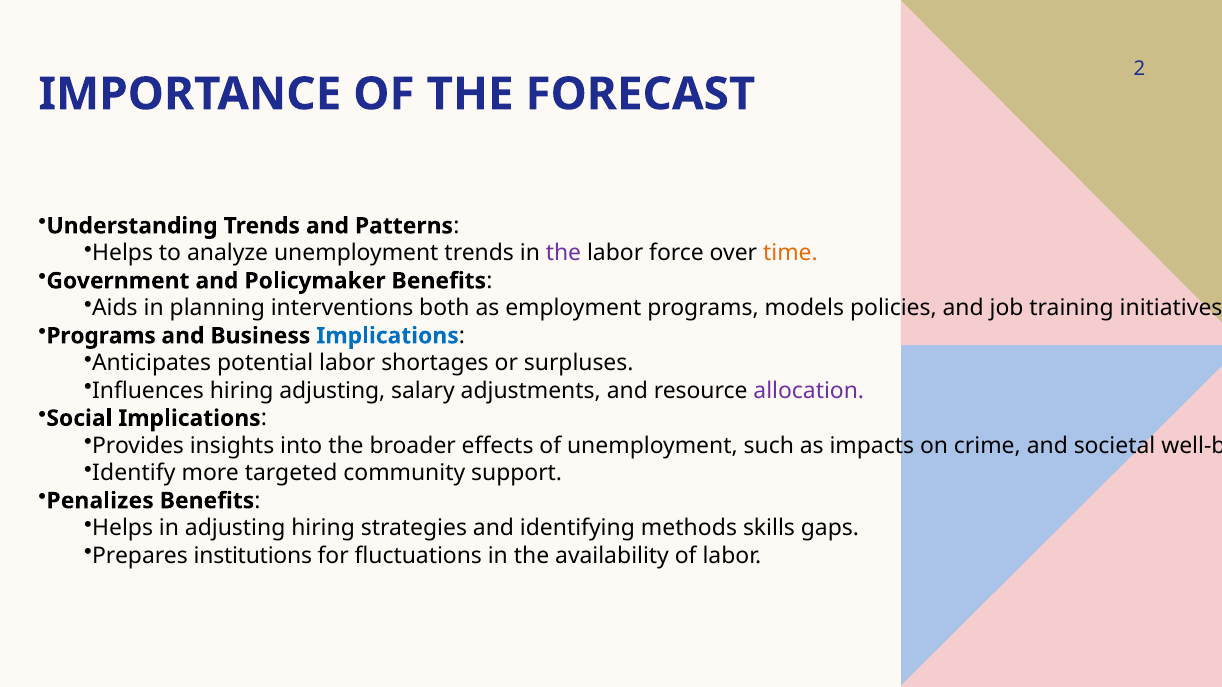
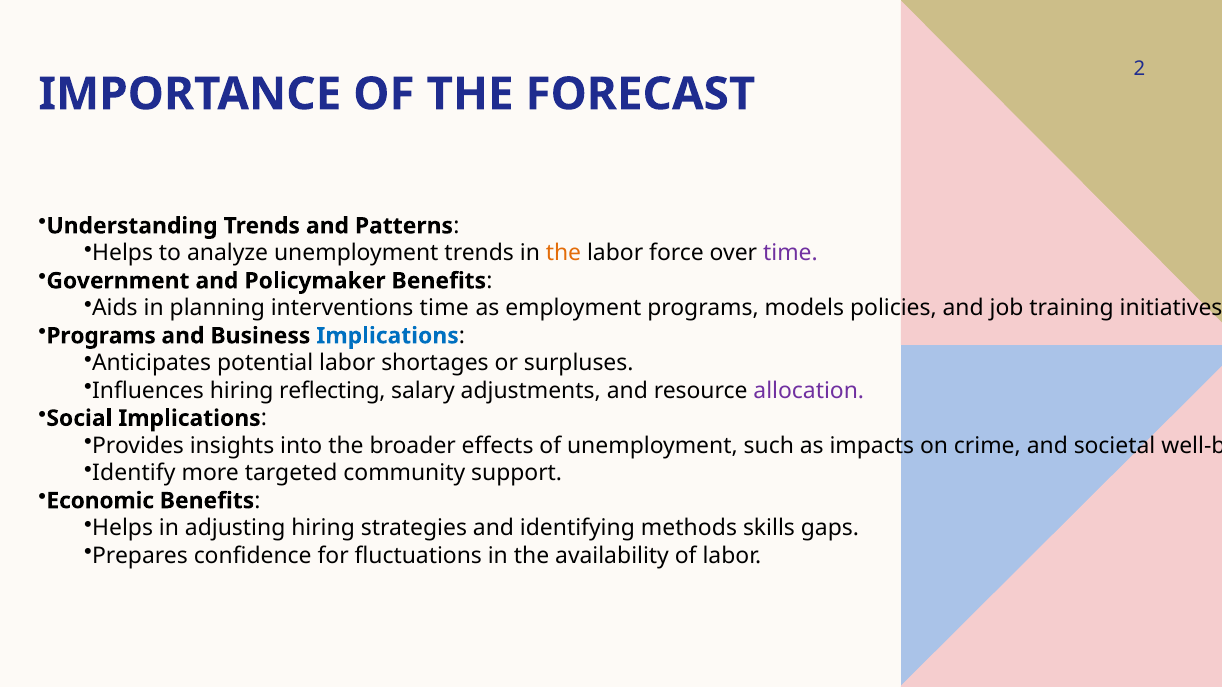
the colour: purple -> orange (563, 254)
time colour: orange -> purple (790, 254)
interventions both: both -> time (444, 309)
hiring adjusting: adjusting -> reflecting (332, 391)
Penalizes: Penalizes -> Economic (100, 501)
institutions: institutions -> confidence (253, 556)
